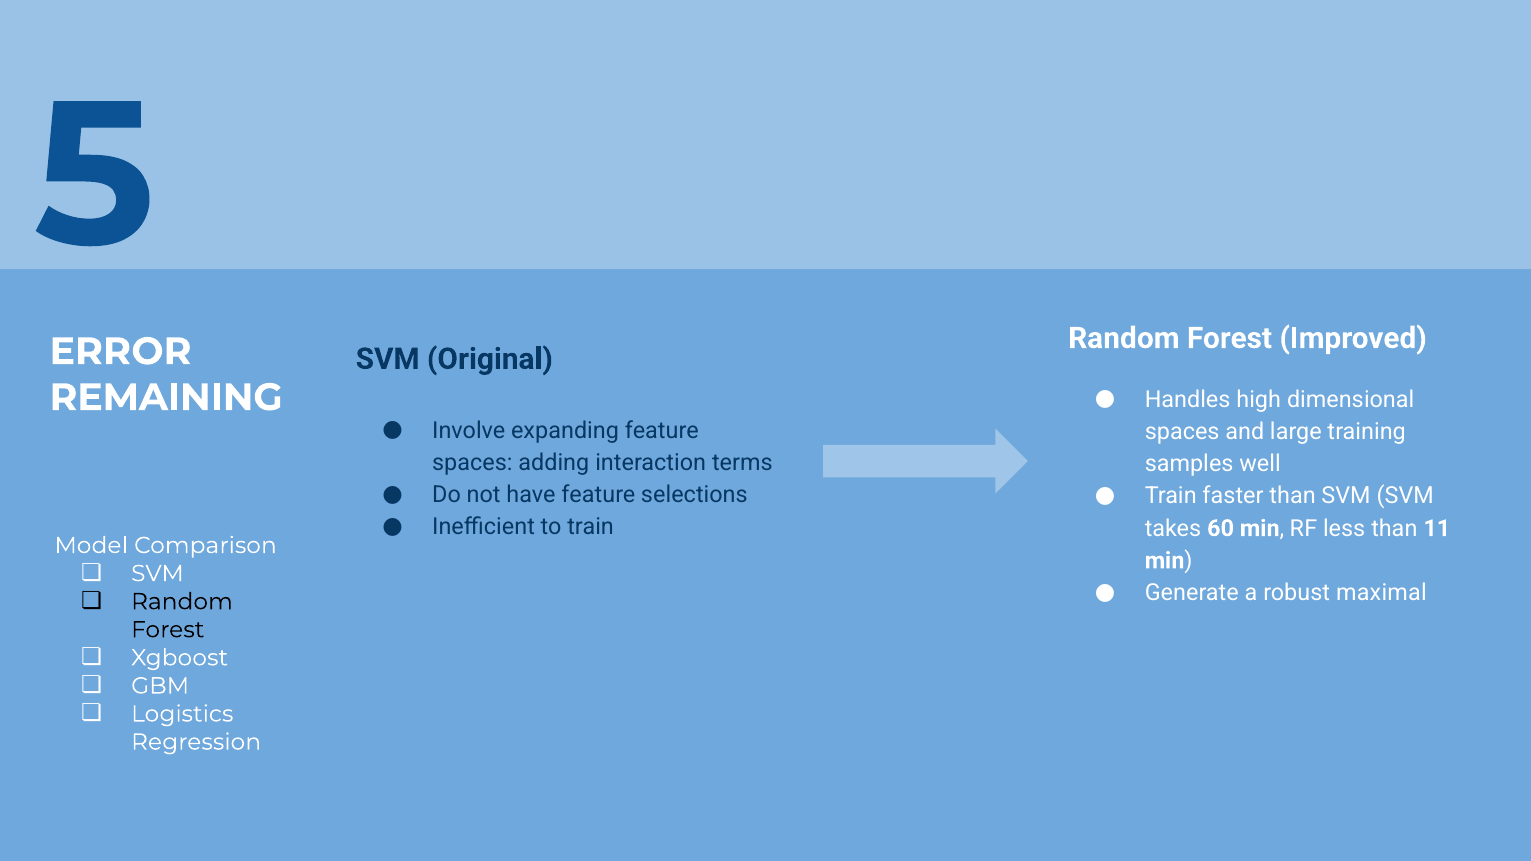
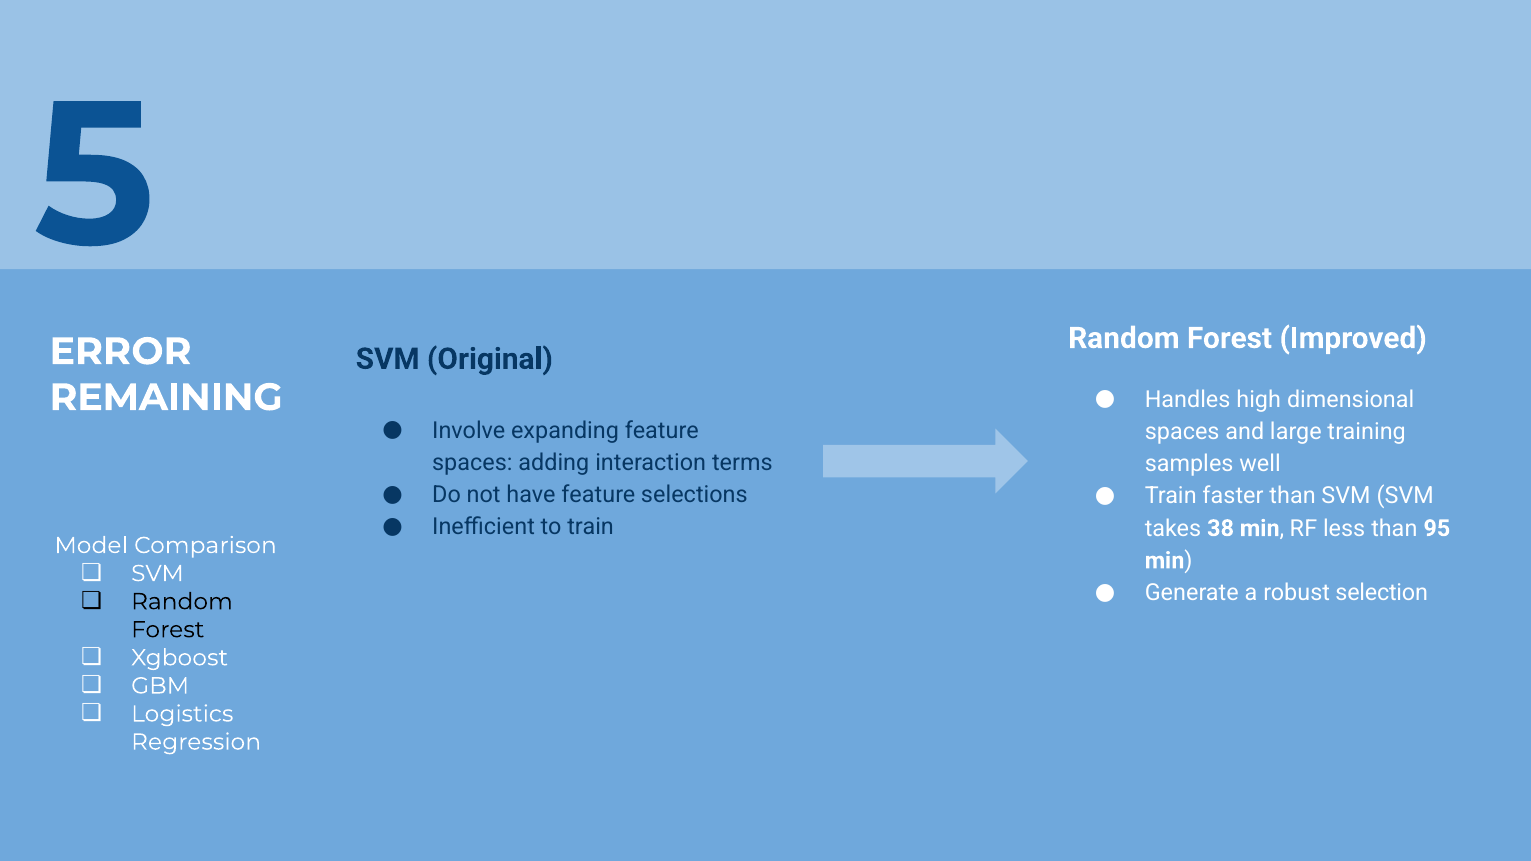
60: 60 -> 38 (1221, 528)
11: 11 -> 95 (1437, 528)
maximal: maximal -> selection (1382, 593)
